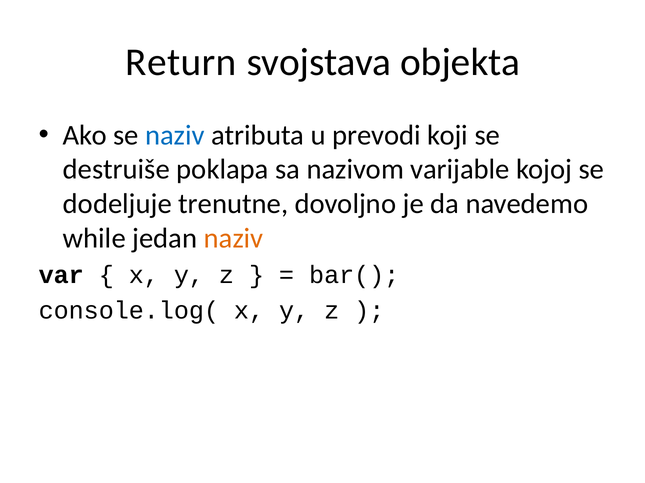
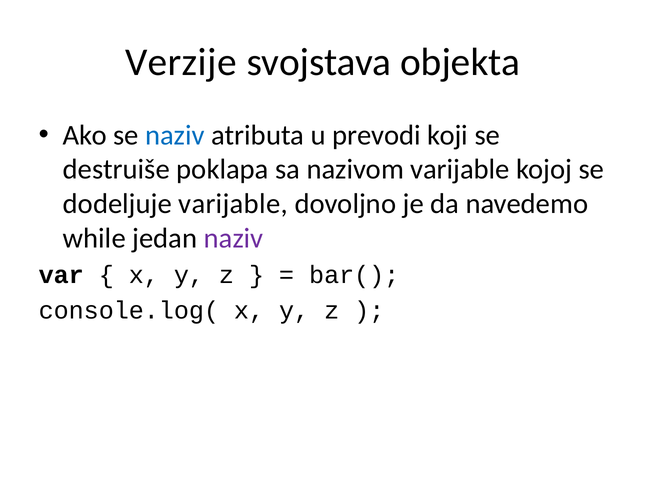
Return: Return -> Verzije (181, 62)
dodeljuje trenutne: trenutne -> varijable (233, 204)
naziv colour: orange -> purple (234, 239)
